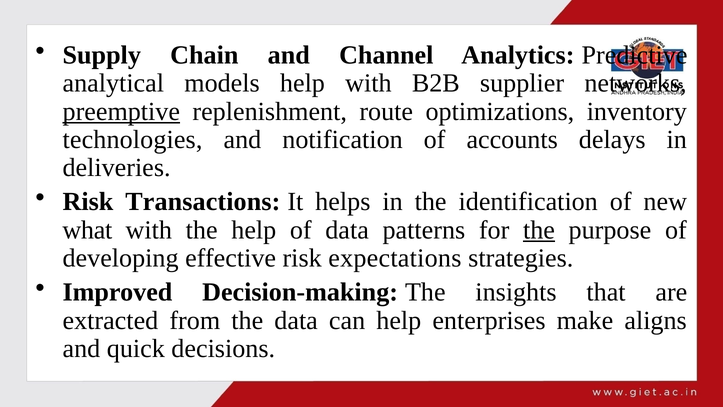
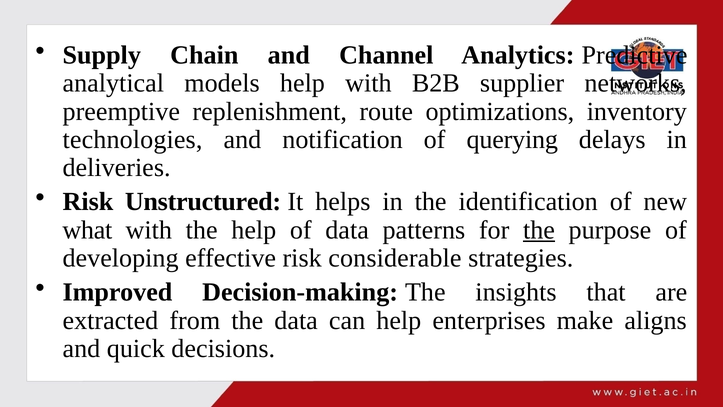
preemptive underline: present -> none (121, 111)
accounts: accounts -> querying (512, 140)
Transactions: Transactions -> Unstructured (203, 202)
expectations: expectations -> considerable (395, 258)
